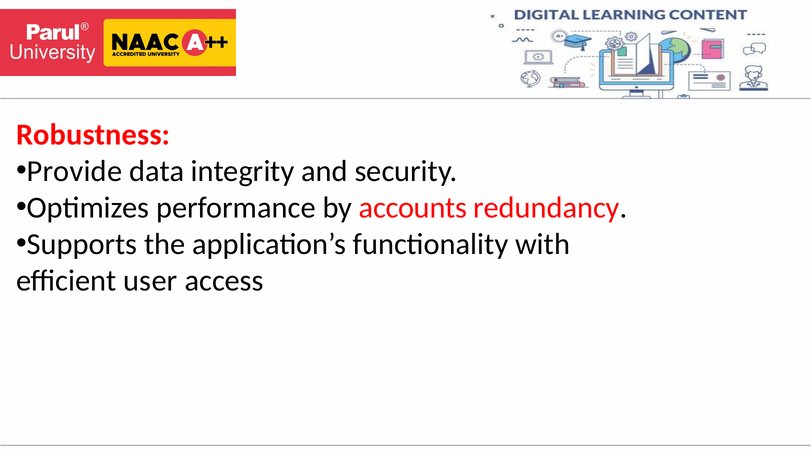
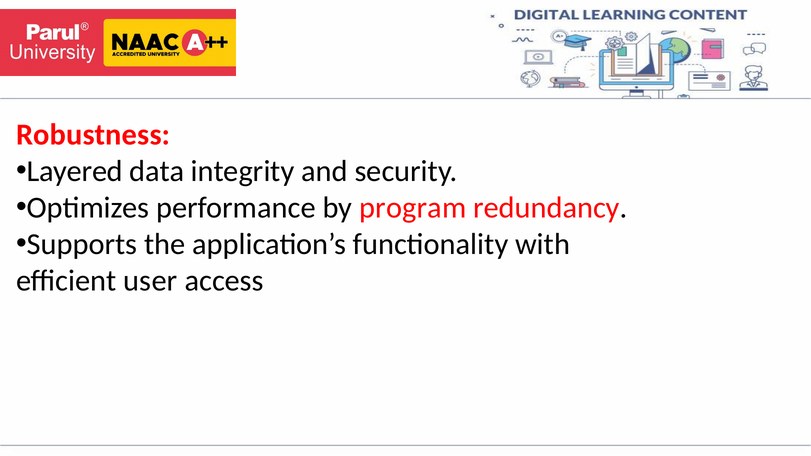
Provide: Provide -> Layered (75, 171)
accounts: accounts -> program (413, 208)
